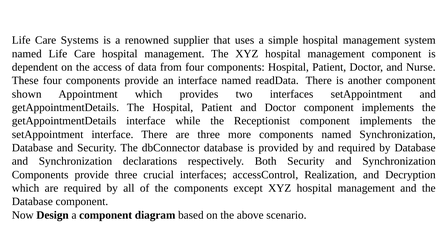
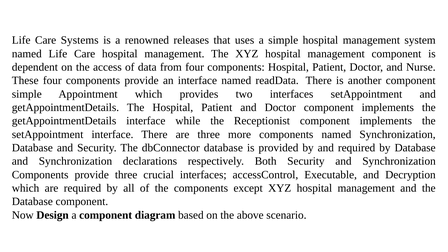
supplier: supplier -> releases (191, 40)
shown: shown -> simple (27, 94)
Realization: Realization -> Executable (331, 175)
